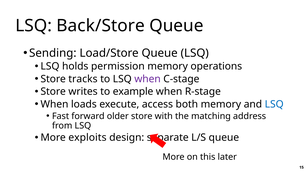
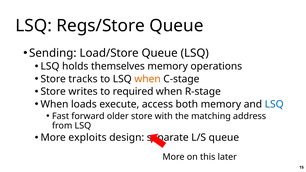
Back/Store: Back/Store -> Regs/Store (101, 26)
permission: permission -> themselves (118, 66)
when colour: purple -> orange (148, 79)
example: example -> required (133, 92)
